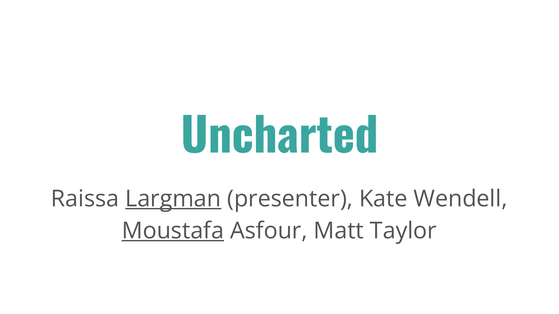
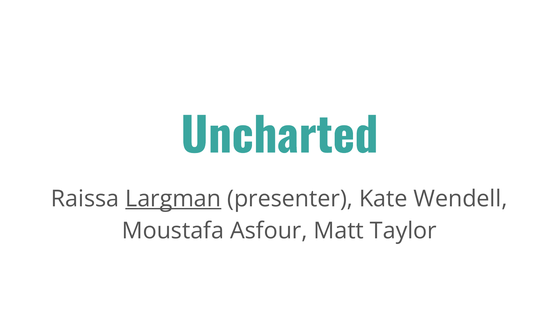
Moustafa underline: present -> none (173, 231)
